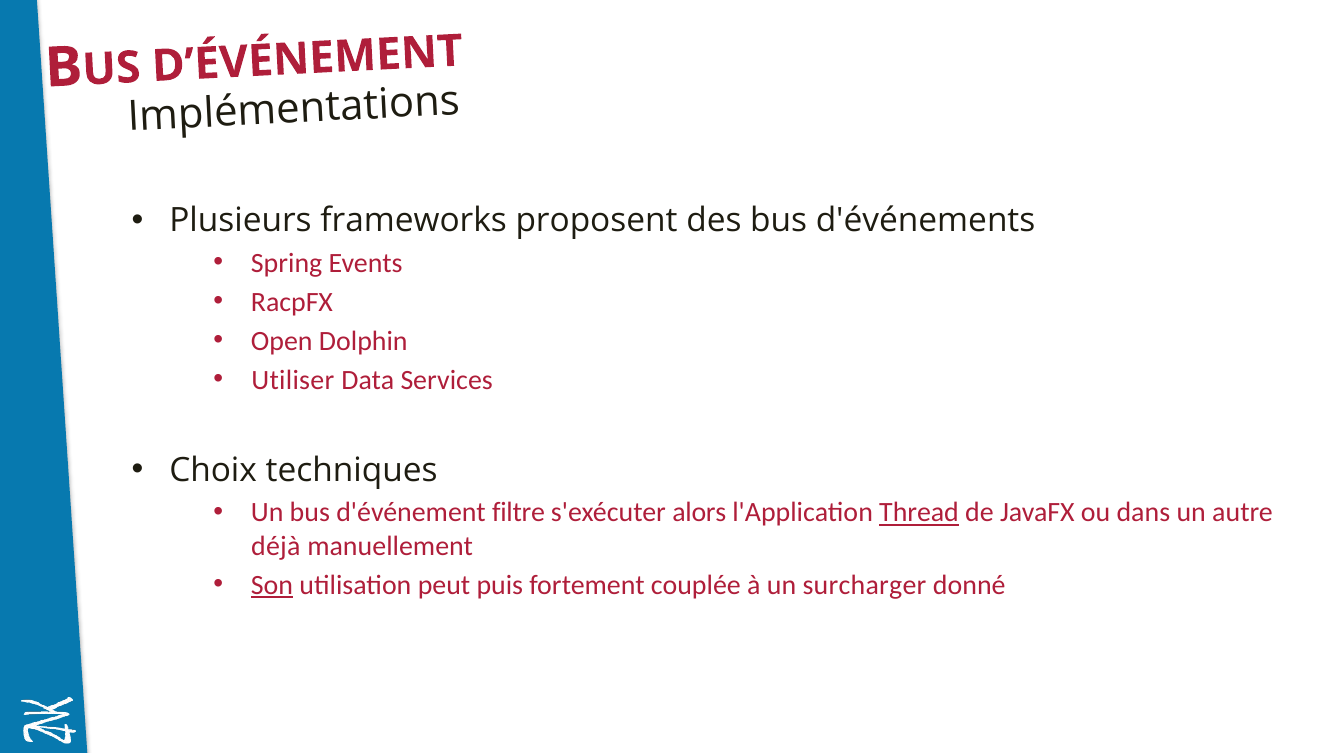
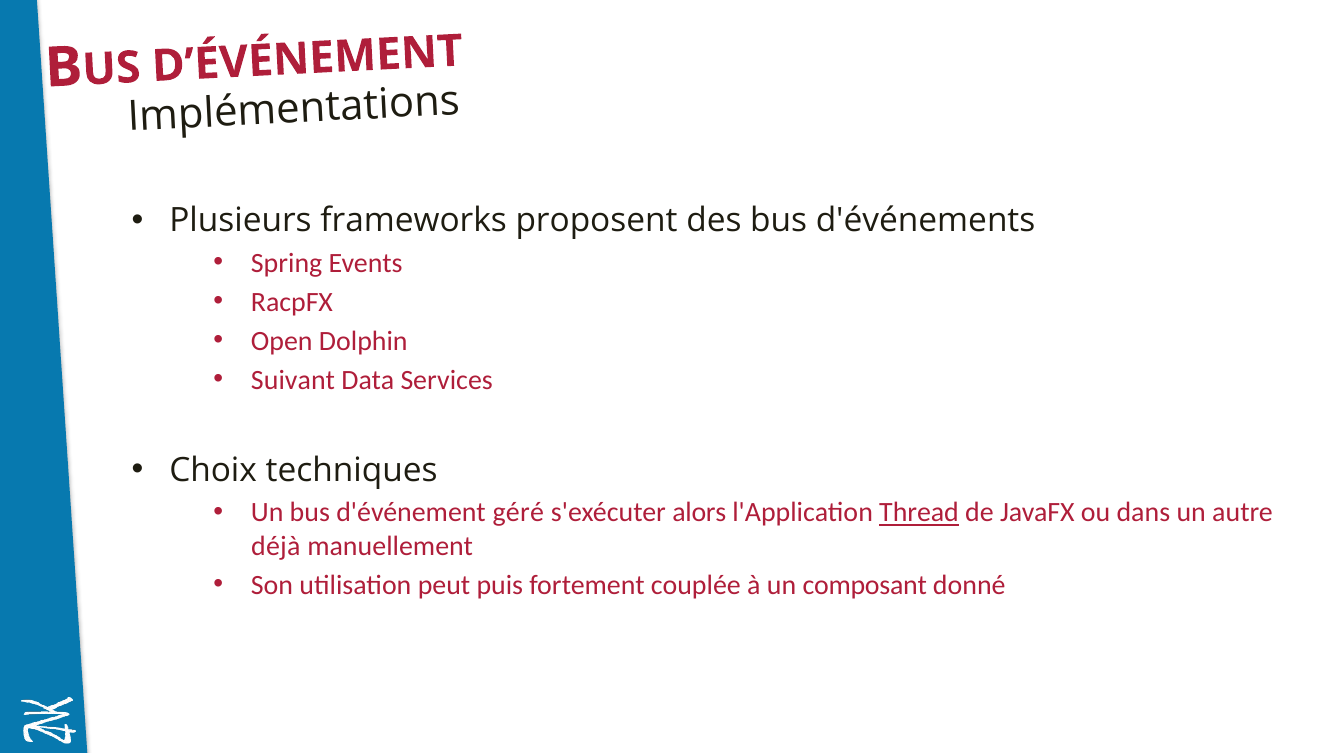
Utiliser: Utiliser -> Suivant (293, 380)
filtre: filtre -> géré (518, 513)
Son underline: present -> none (272, 585)
surcharger: surcharger -> composant (865, 585)
